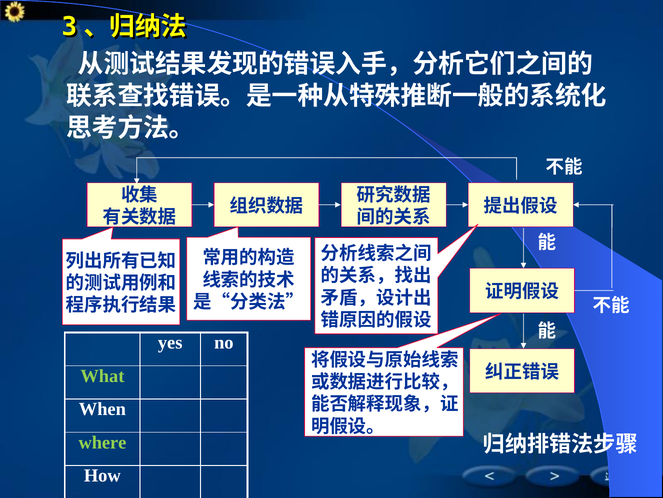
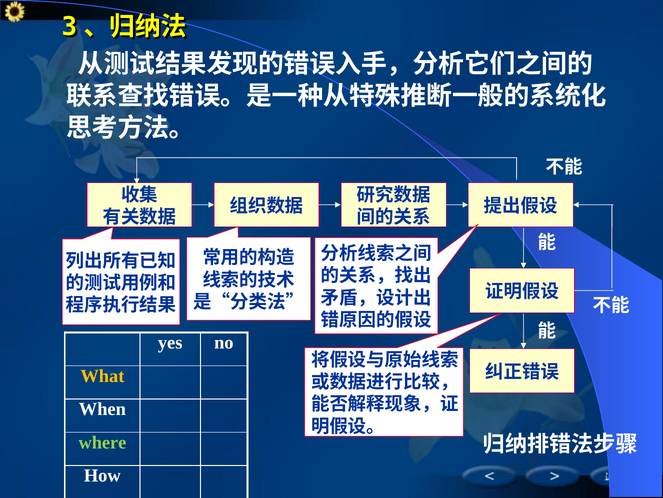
What colour: light green -> yellow (102, 376)
